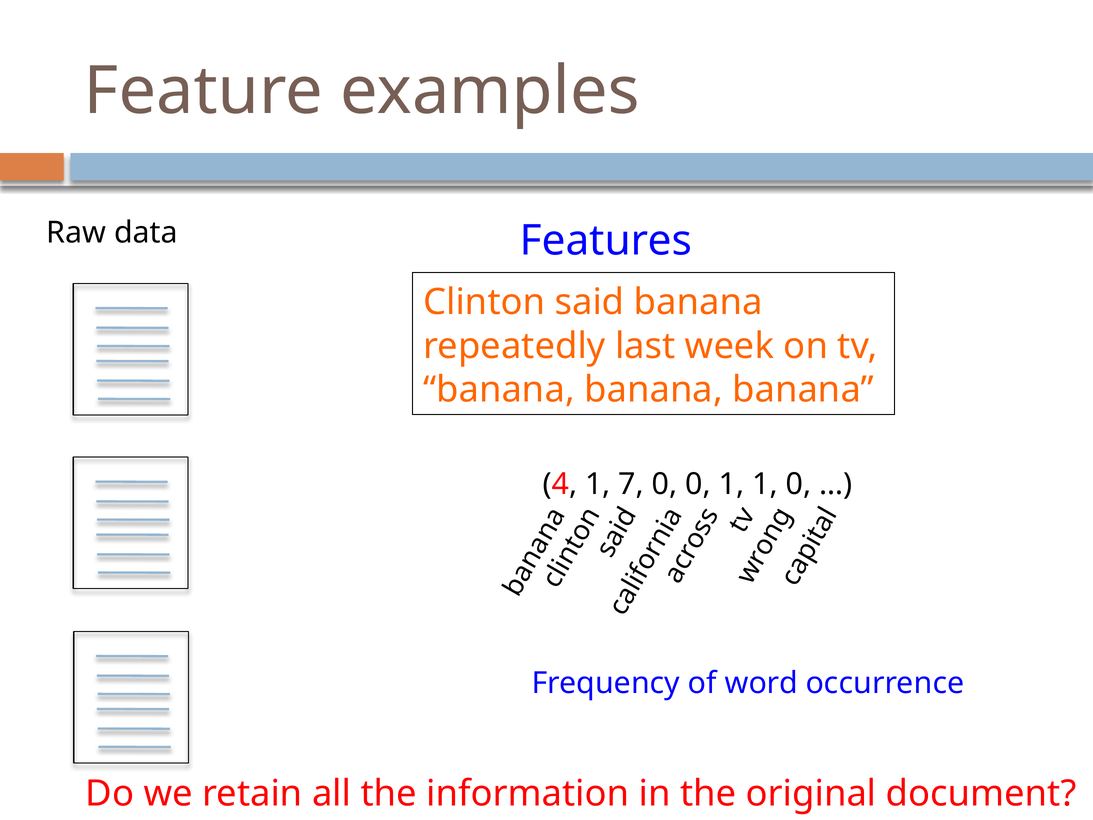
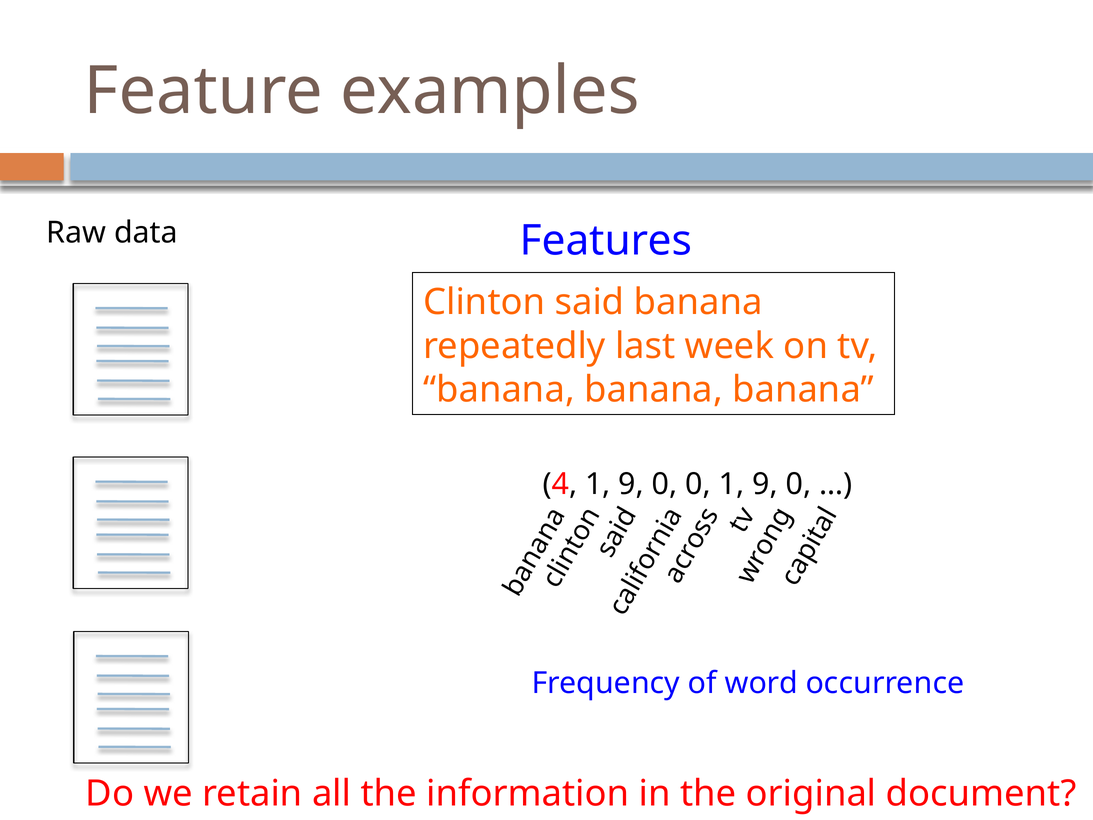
4 1 7: 7 -> 9 (631, 484)
0 1 1: 1 -> 9 (765, 484)
